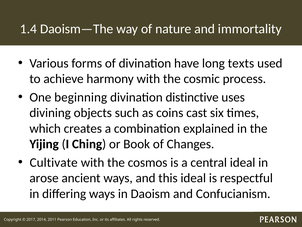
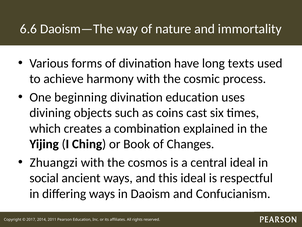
1.4: 1.4 -> 6.6 (28, 29)
divination distinctive: distinctive -> education (192, 97)
Cultivate: Cultivate -> Zhuangzi (54, 162)
arose: arose -> social (44, 178)
